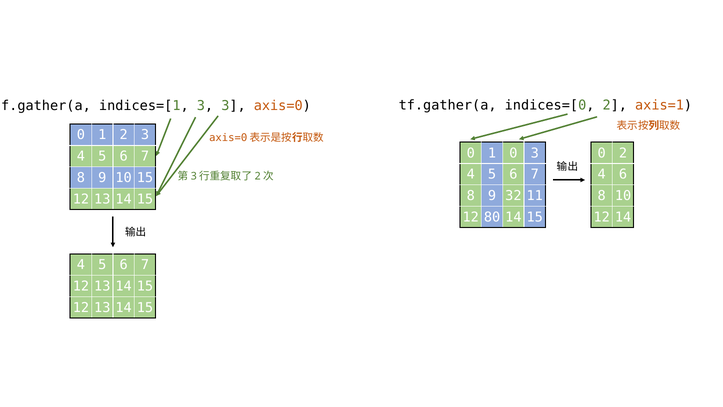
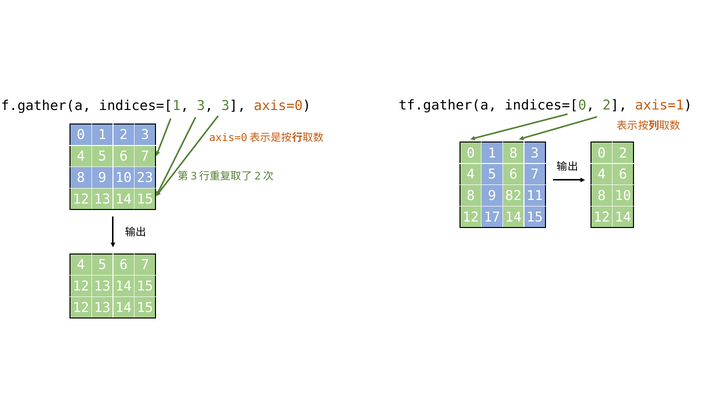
1 0: 0 -> 8 (513, 153)
10 15: 15 -> 23 (145, 178)
32: 32 -> 82 (513, 196)
80: 80 -> 17 (492, 217)
